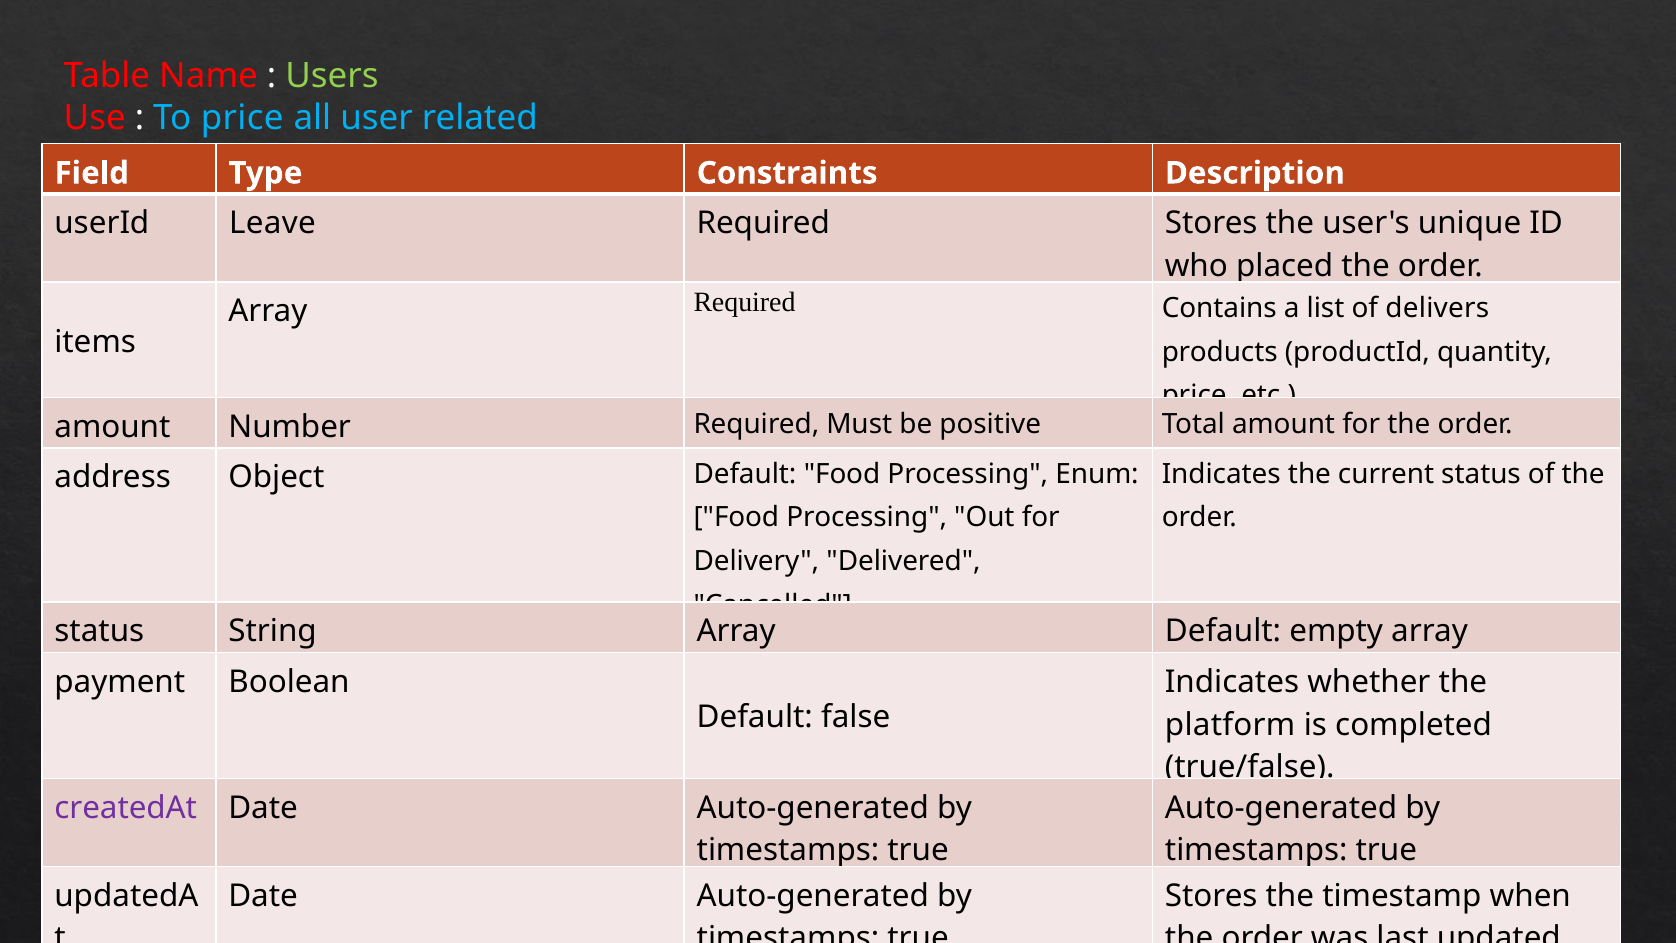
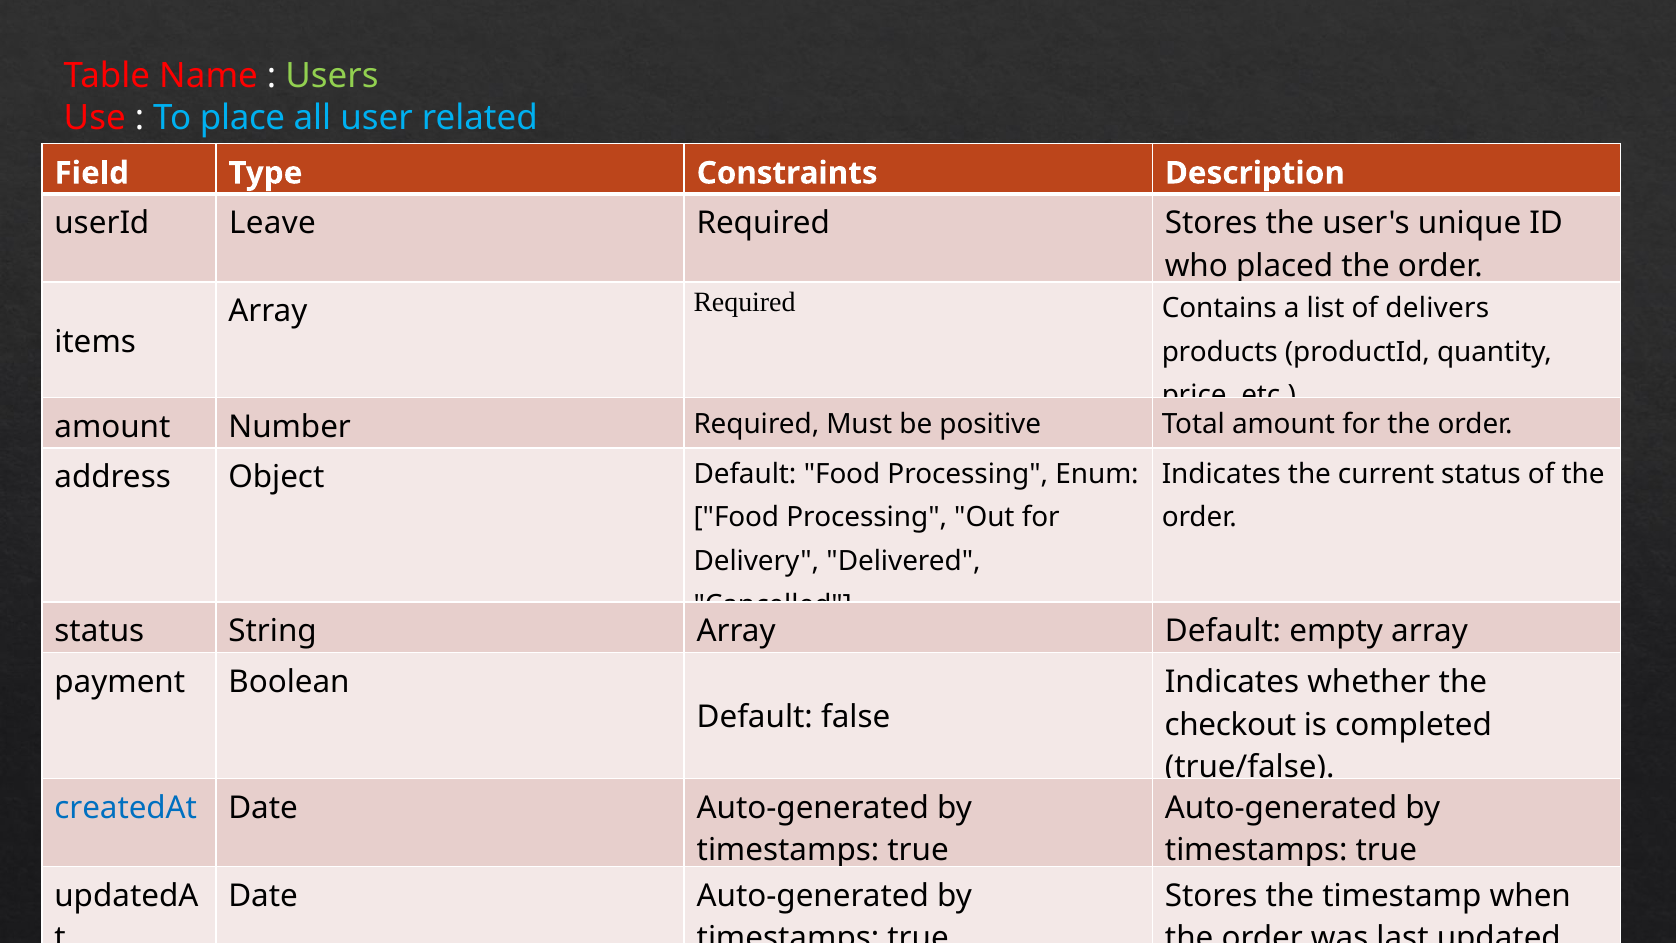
To price: price -> place (243, 117)
platform: platform -> checkout (1230, 724)
createdAt colour: purple -> blue (126, 807)
